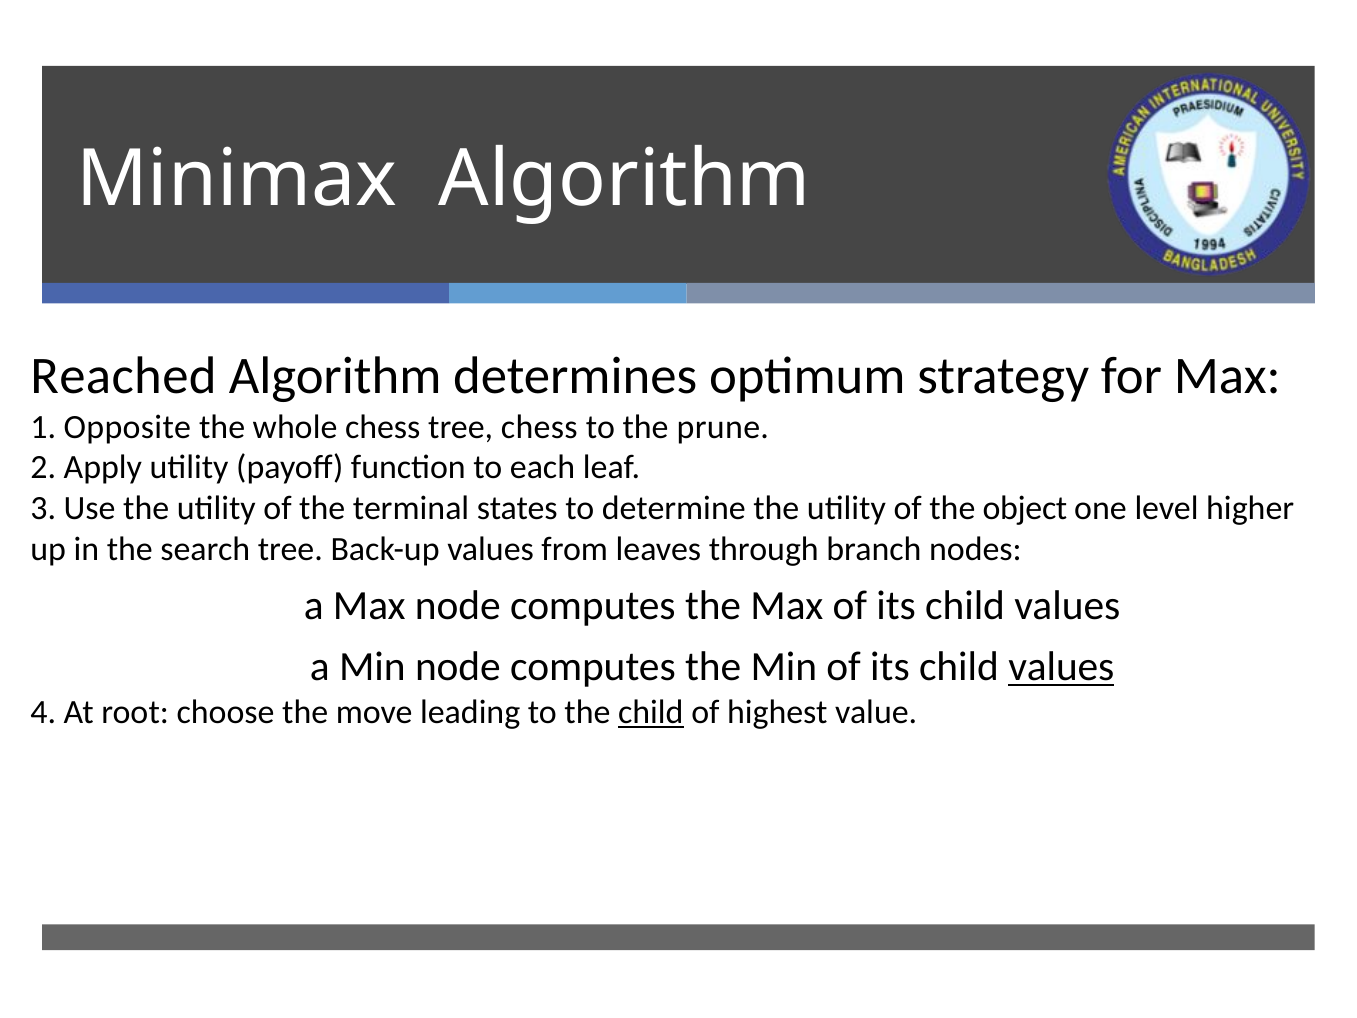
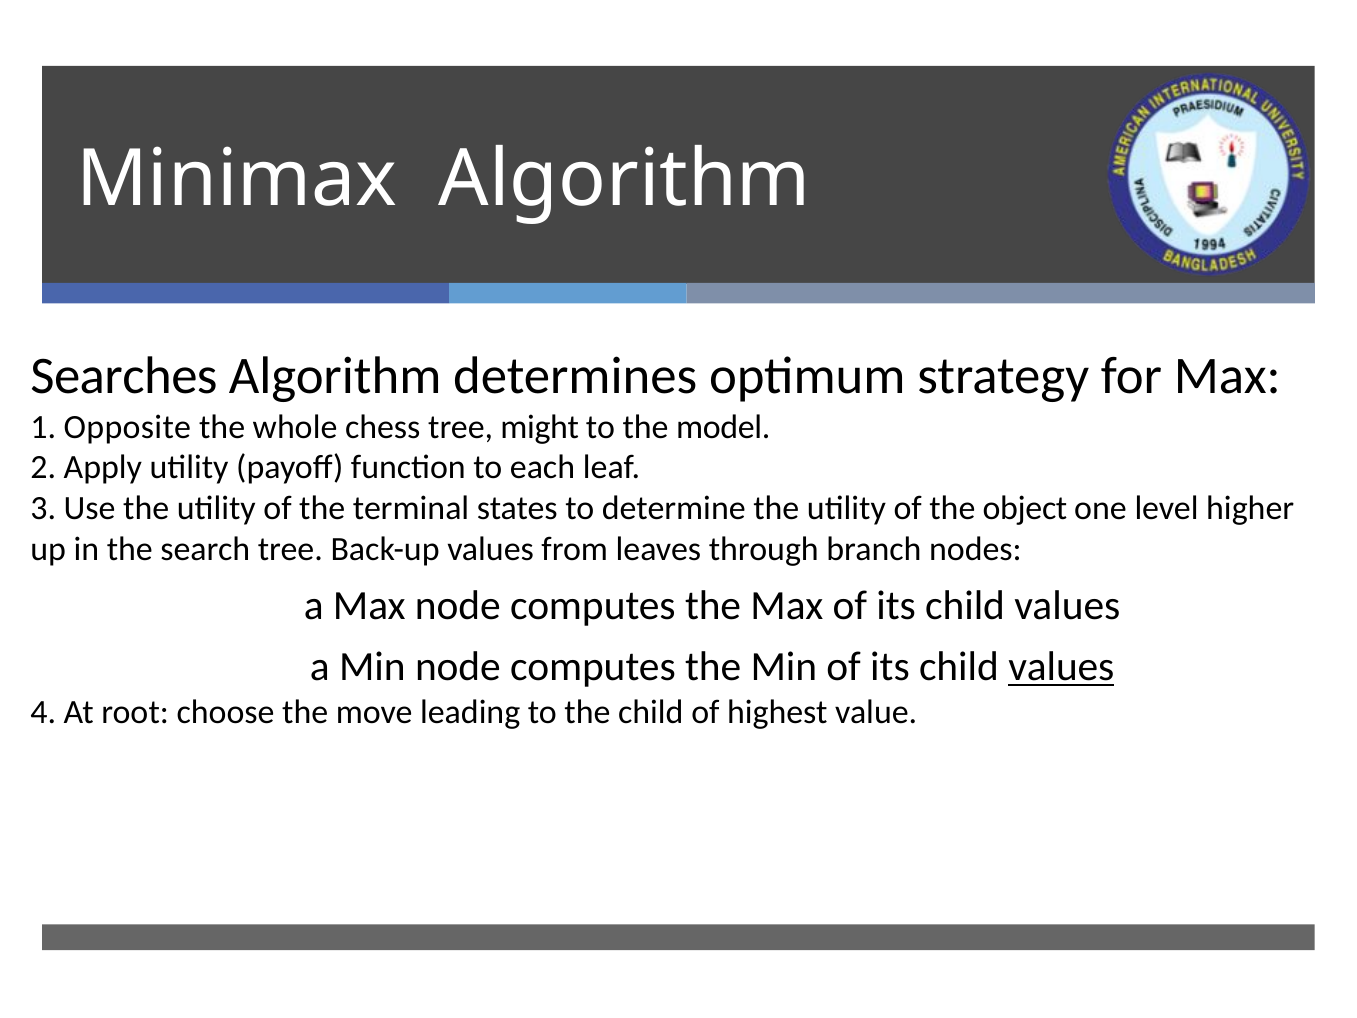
Reached: Reached -> Searches (124, 376)
tree chess: chess -> might (540, 427)
prune: prune -> model (723, 427)
child underline: present -> none (651, 712)
